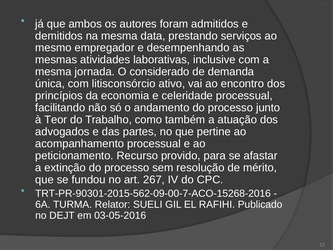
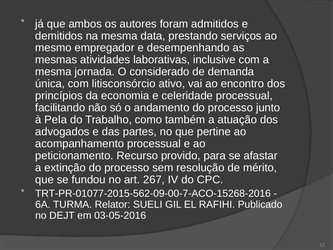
Teor: Teor -> Pela (56, 120)
TRT-PR-90301-2015-562-09-00-7-ACO-15268-2016: TRT-PR-90301-2015-562-09-00-7-ACO-15268-2016 -> TRT-PR-01077-2015-562-09-00-7-ACO-15268-2016 (153, 193)
